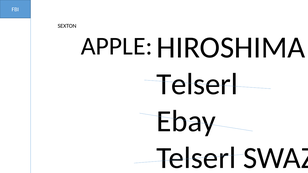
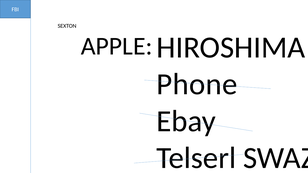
Telserl: Telserl -> Phone (197, 84)
